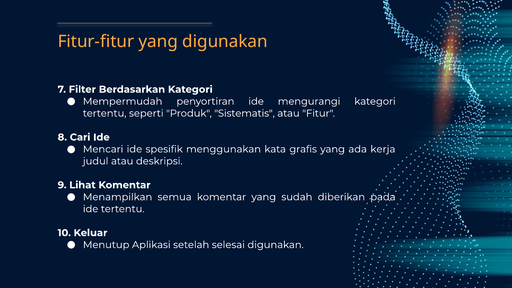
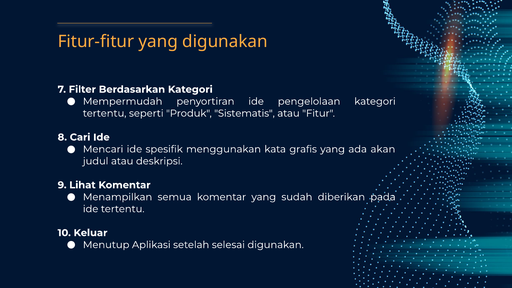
mengurangi: mengurangi -> pengelolaan (309, 101)
kerja: kerja -> akan (383, 149)
